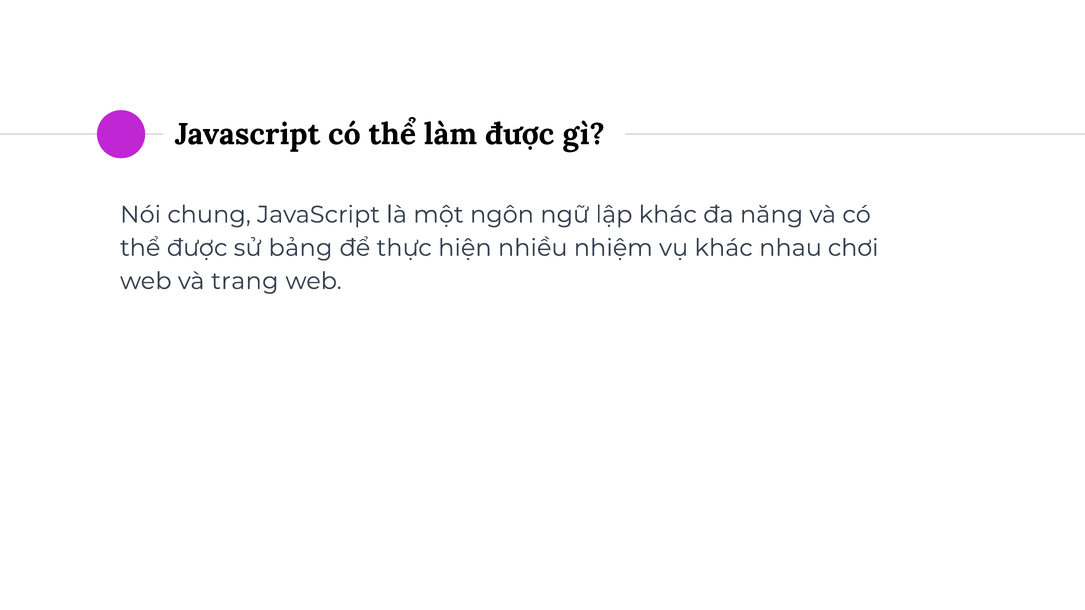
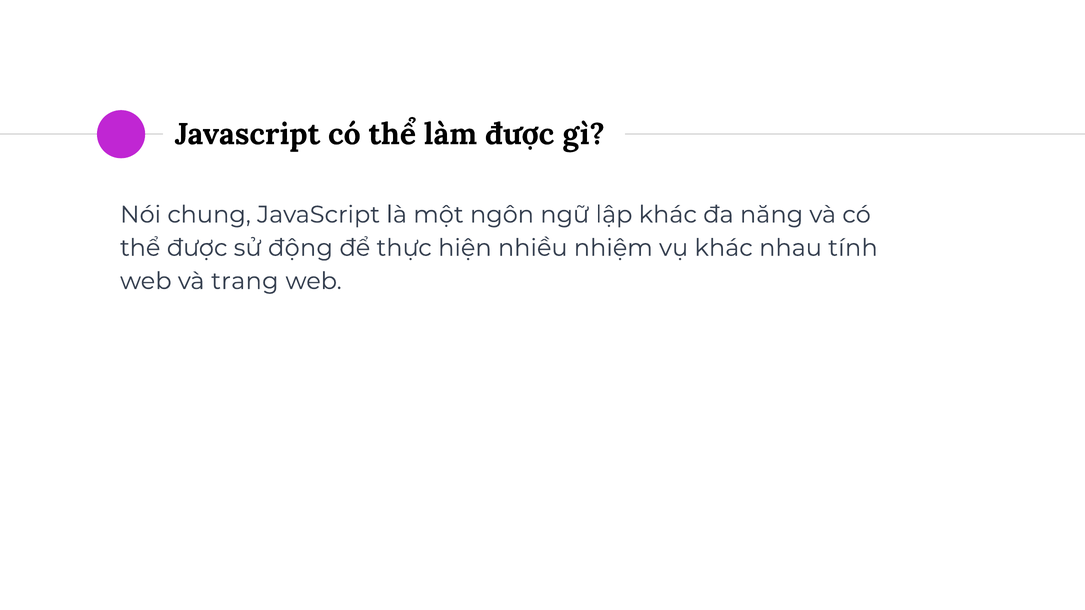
bảng: bảng -> động (300, 248)
chơi: chơi -> tính (853, 248)
